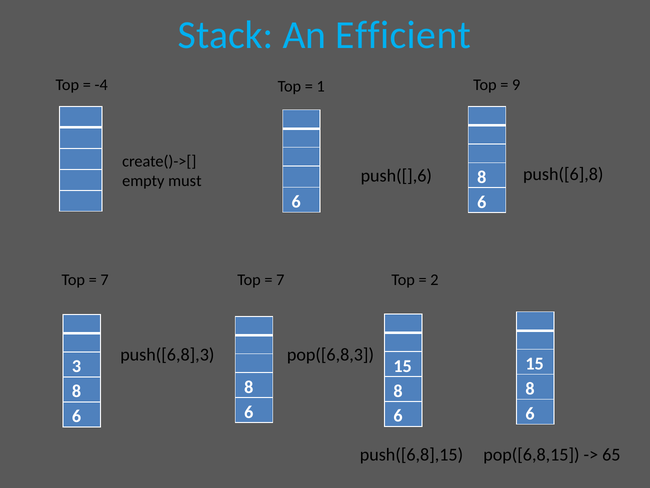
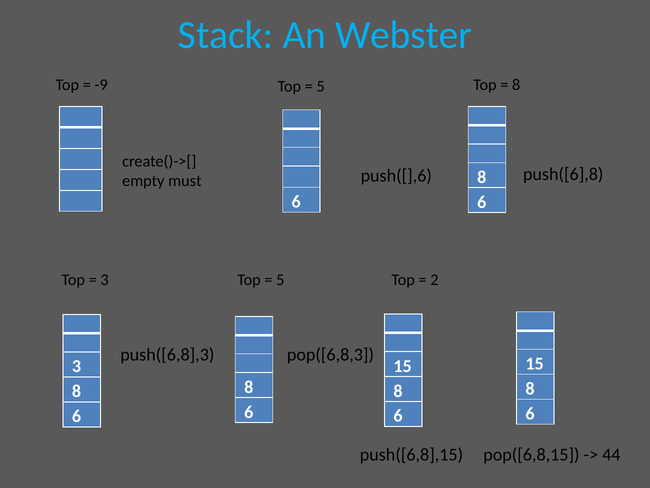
Efficient: Efficient -> Webster (404, 35)
-4: -4 -> -9 (101, 85)
9: 9 -> 8 (516, 85)
1: 1 -> 5 (321, 86)
7: 7 -> 3 (105, 280)
7: 7 -> 5 (280, 280)
65: 65 -> 44 (611, 454)
